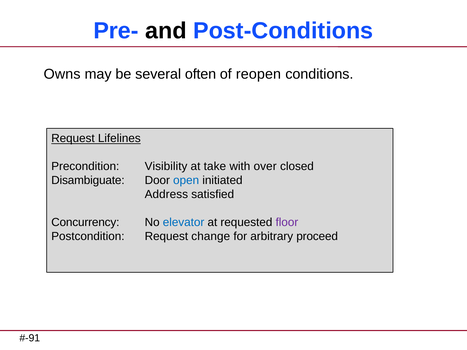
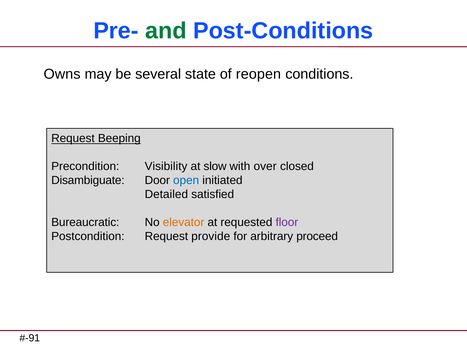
and colour: black -> green (166, 31)
often: often -> state (200, 74)
Lifelines: Lifelines -> Beeping (119, 139)
take: take -> slow (215, 167)
Address: Address -> Detailed (166, 195)
Concurrency: Concurrency -> Bureaucratic (85, 223)
elevator colour: blue -> orange (184, 223)
change: change -> provide (211, 237)
